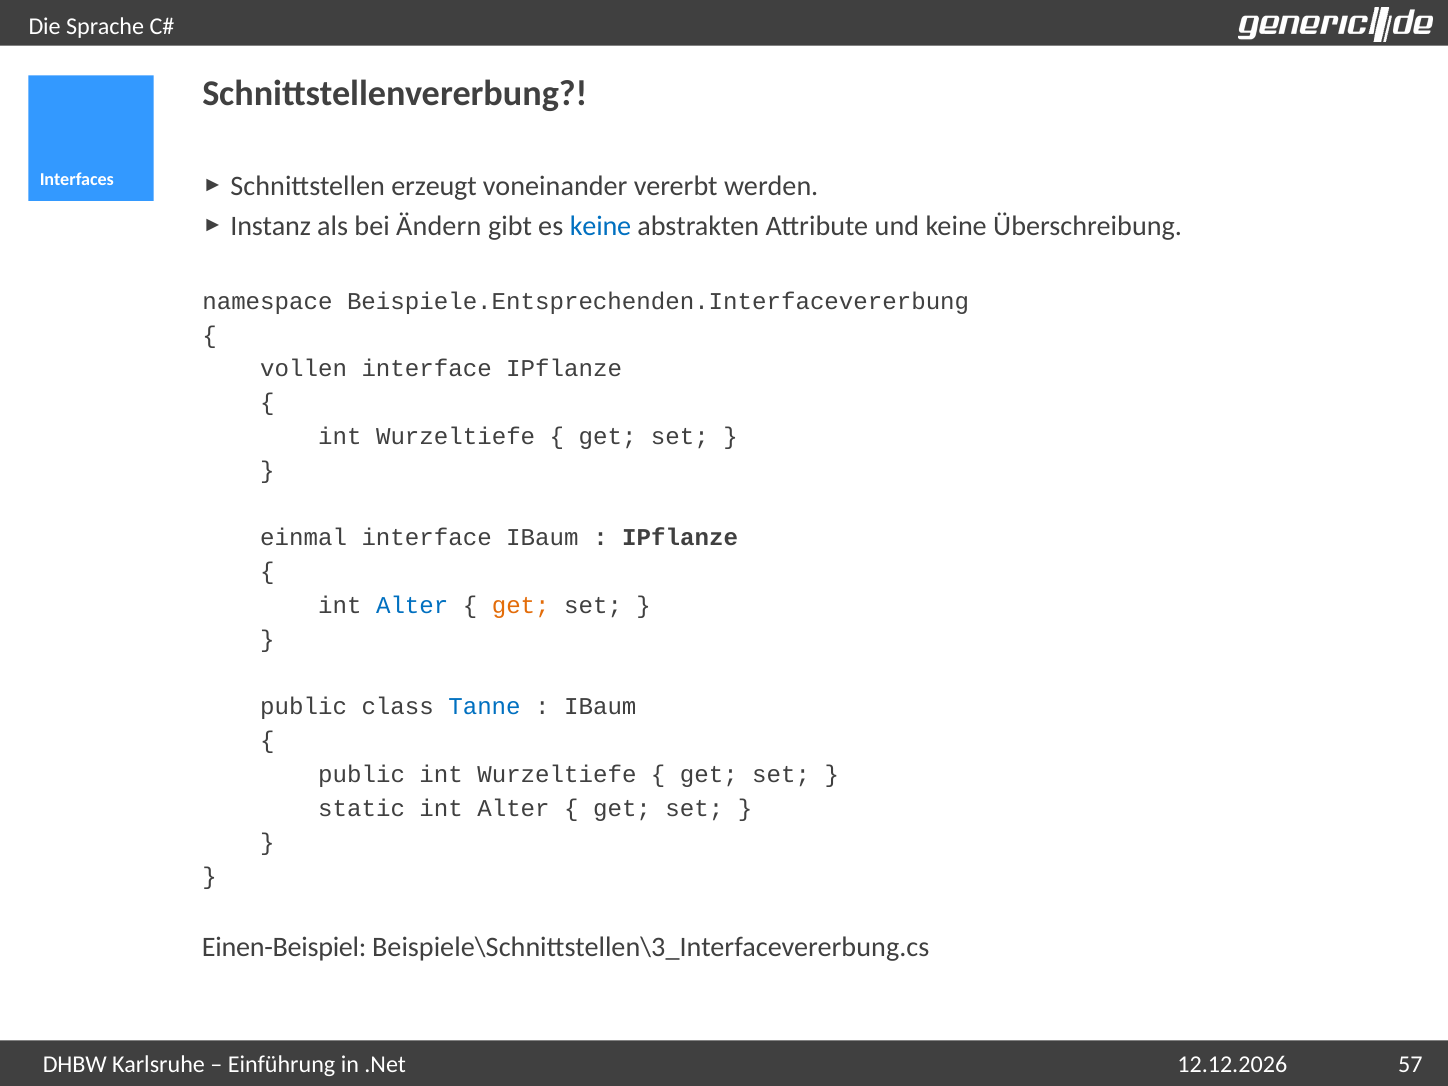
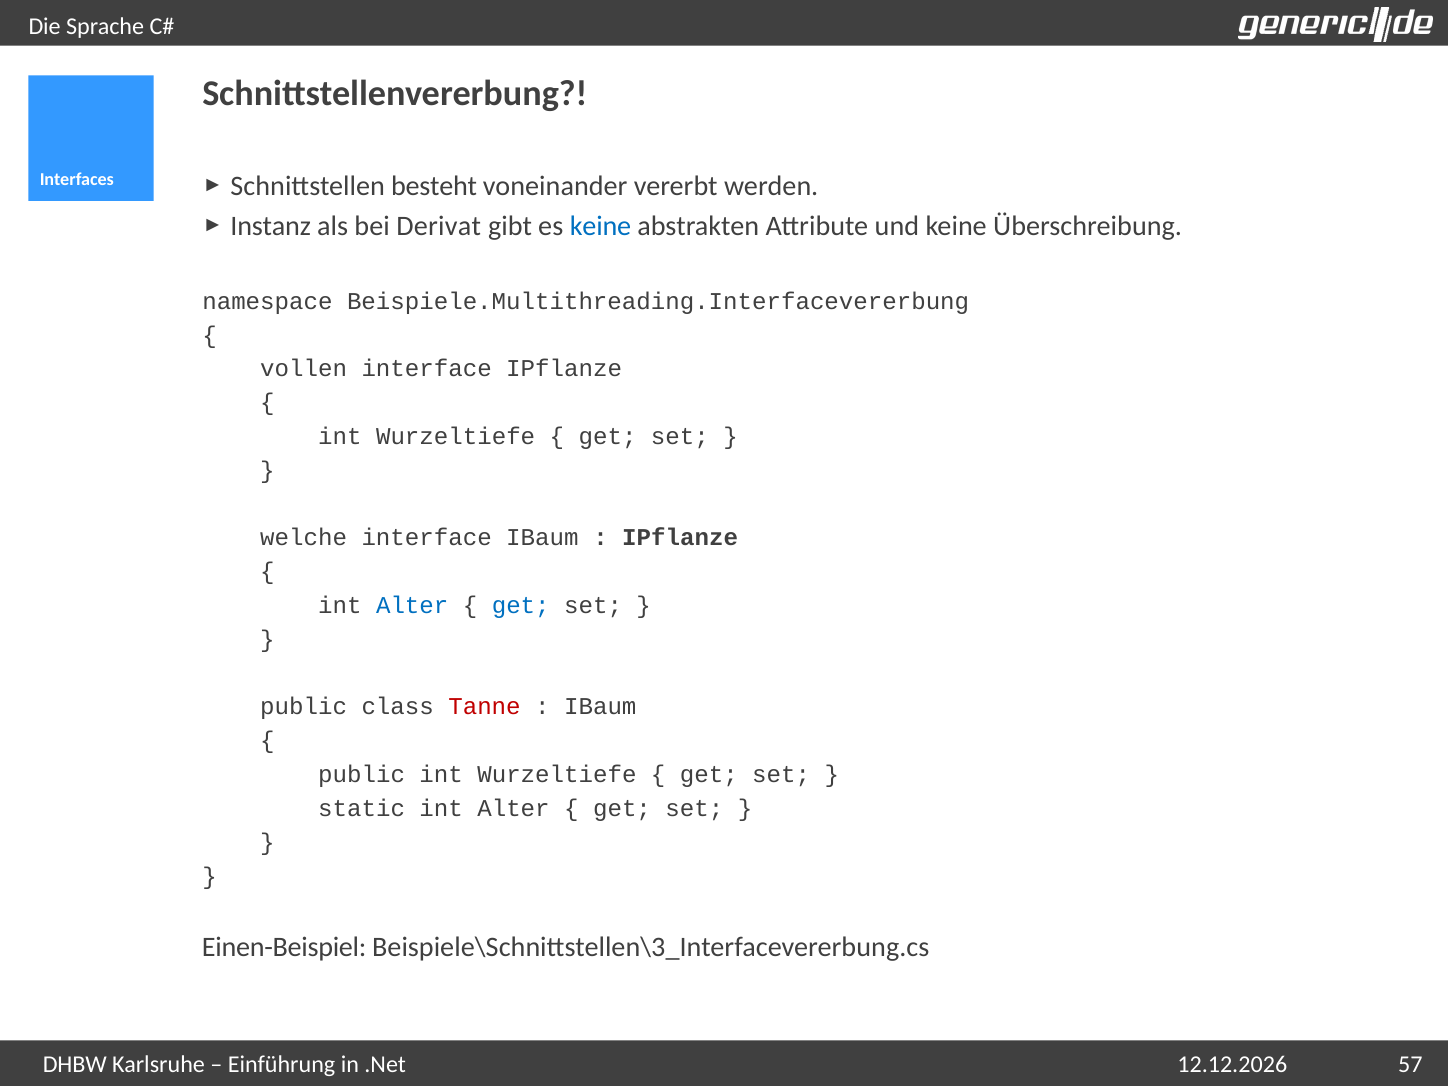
erzeugt: erzeugt -> besteht (434, 187)
Ändern: Ändern -> Derivat (439, 226)
Beispiele.Entsprechenden.Interfacevererbung: Beispiele.Entsprechenden.Interfacevererbung -> Beispiele.Multithreading.Interfacevererbung (658, 301)
einmal: einmal -> welche (304, 538)
get colour: orange -> blue (521, 606)
Tanne colour: blue -> red (485, 707)
